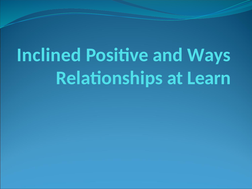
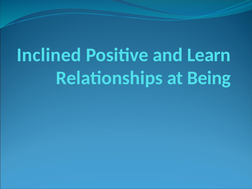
Ways: Ways -> Learn (209, 55)
Learn: Learn -> Being (209, 78)
